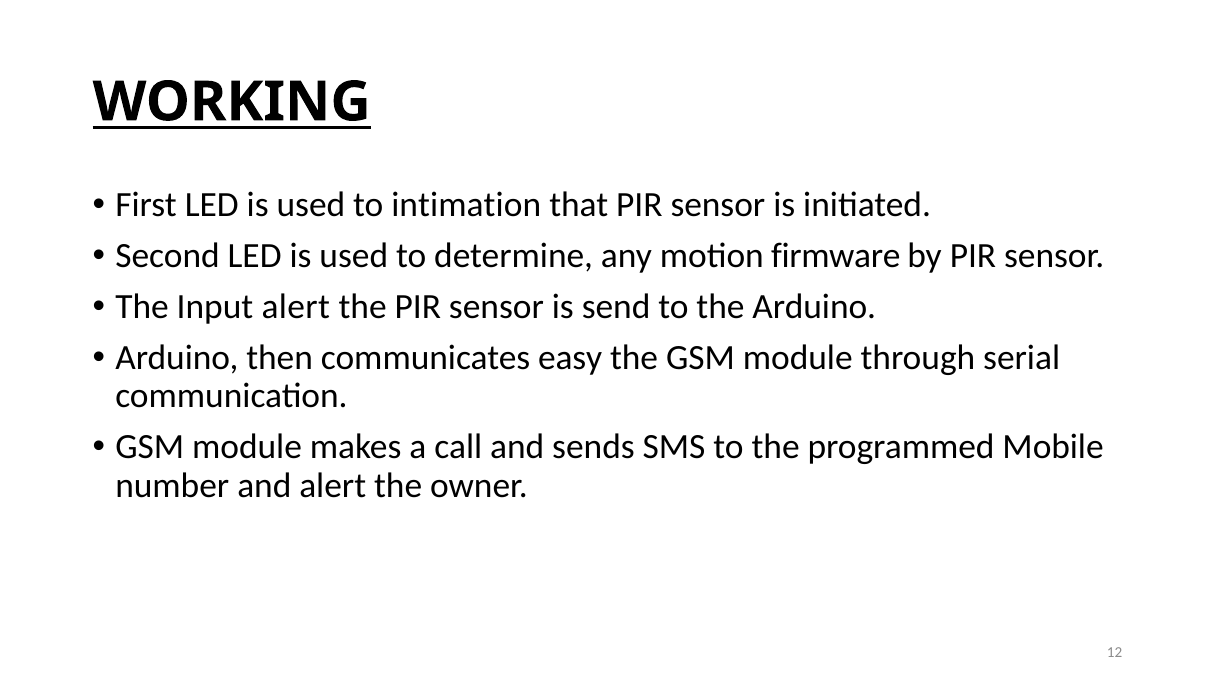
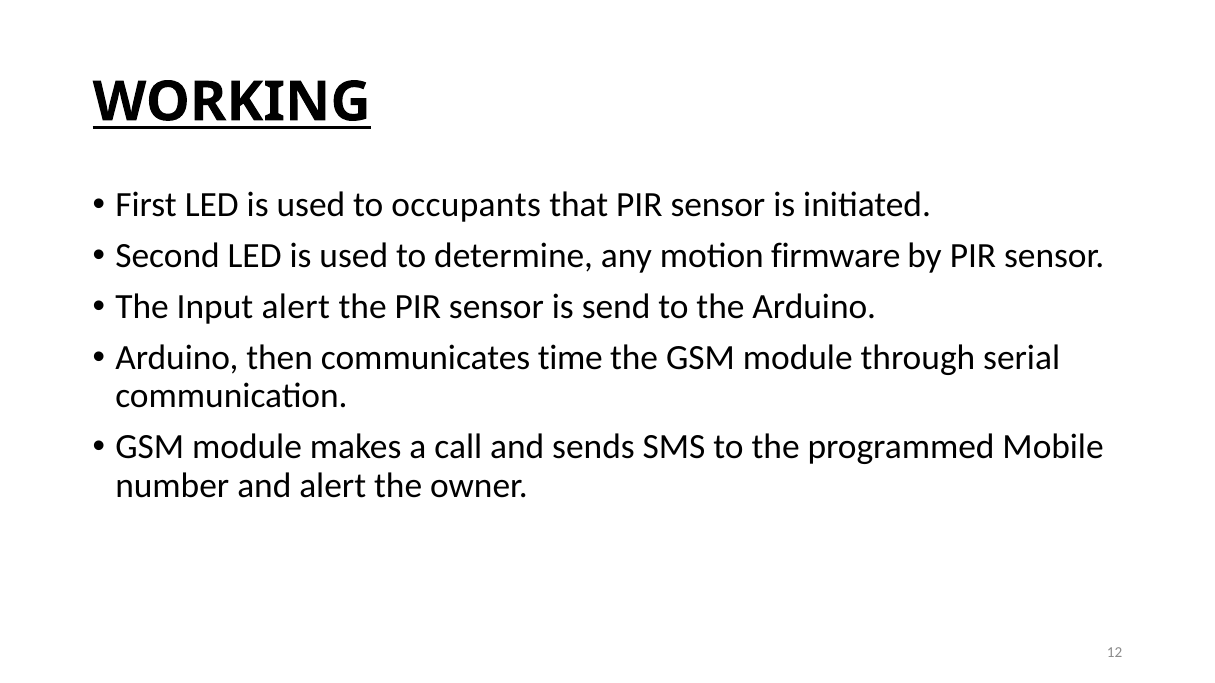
intimation: intimation -> occupants (466, 205)
easy: easy -> time (570, 358)
